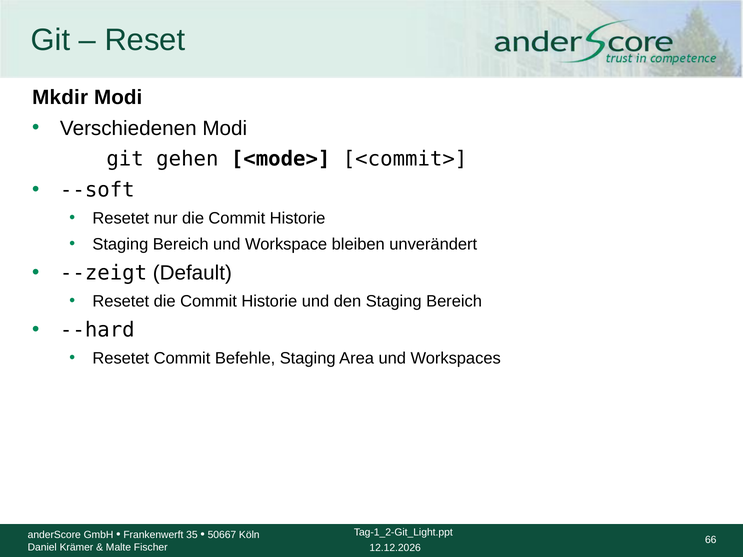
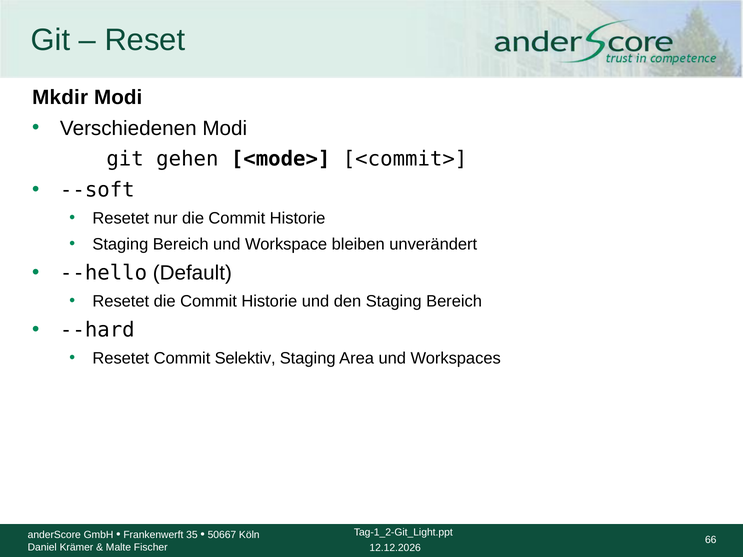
--zeigt: --zeigt -> --hello (104, 273)
Befehle: Befehle -> Selektiv (245, 358)
